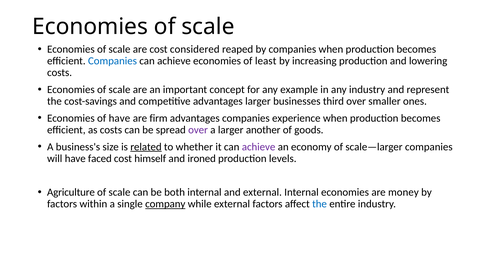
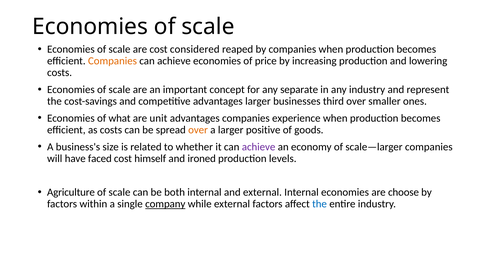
Companies colour: blue -> orange (112, 61)
least: least -> price (266, 61)
example: example -> separate (299, 90)
of have: have -> what (120, 118)
firm: firm -> unit (158, 118)
over colour: purple -> orange (198, 130)
another: another -> positive (263, 130)
related underline: present -> none (146, 147)
money: money -> choose (404, 192)
